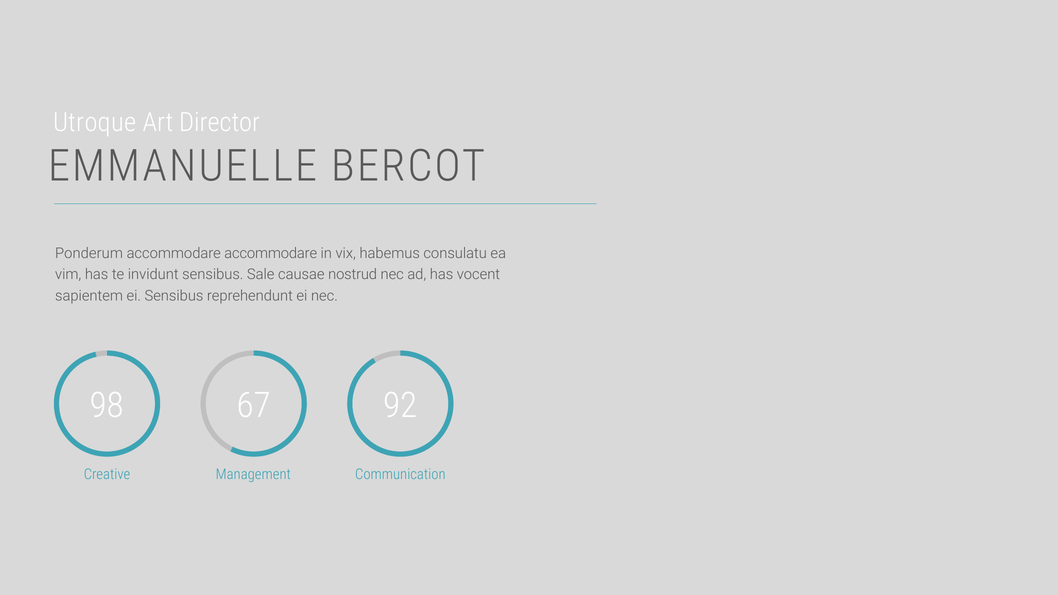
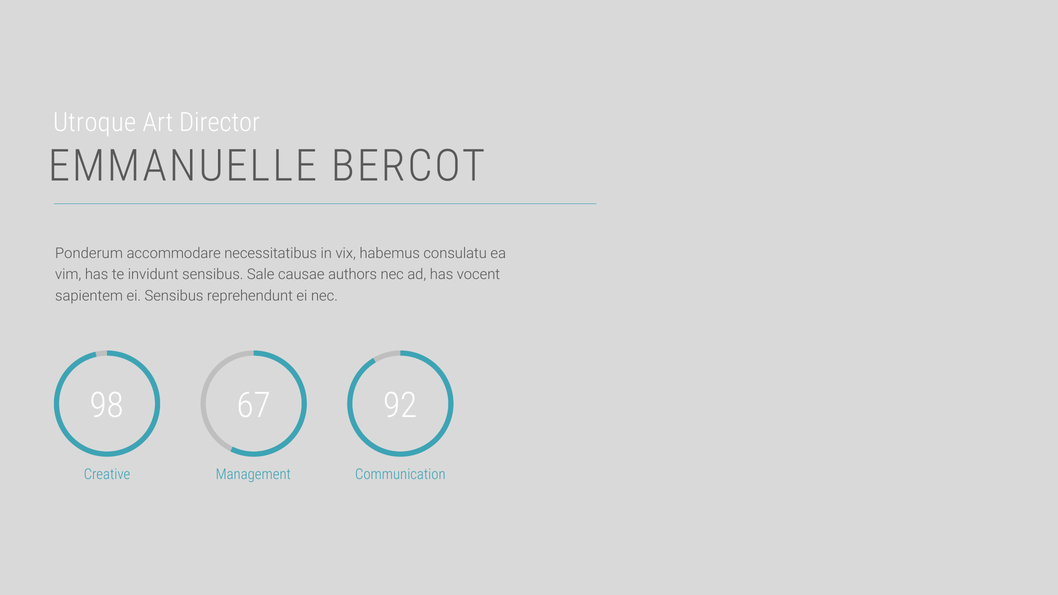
accommodare accommodare: accommodare -> necessitatibus (271, 253)
nostrud: nostrud -> authors (353, 275)
